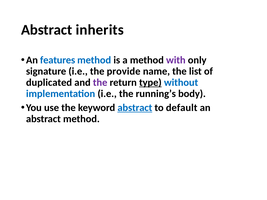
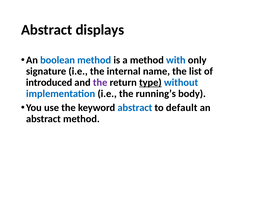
inherits: inherits -> displays (100, 30)
features: features -> boolean (58, 60)
with colour: purple -> blue (176, 60)
provide: provide -> internal (124, 71)
duplicated: duplicated -> introduced (49, 83)
abstract underline: present -> none (135, 108)
